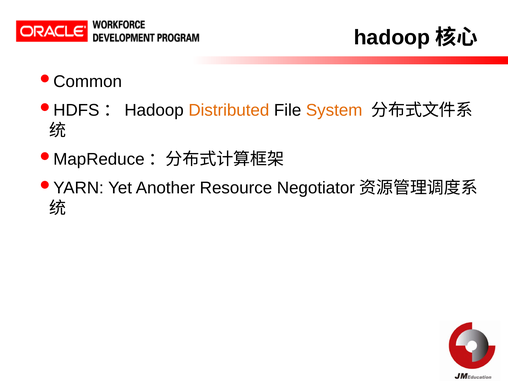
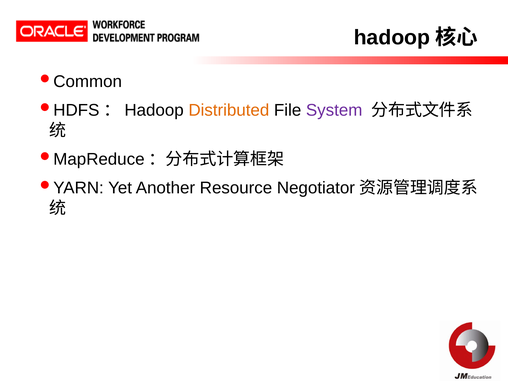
System colour: orange -> purple (334, 110)
